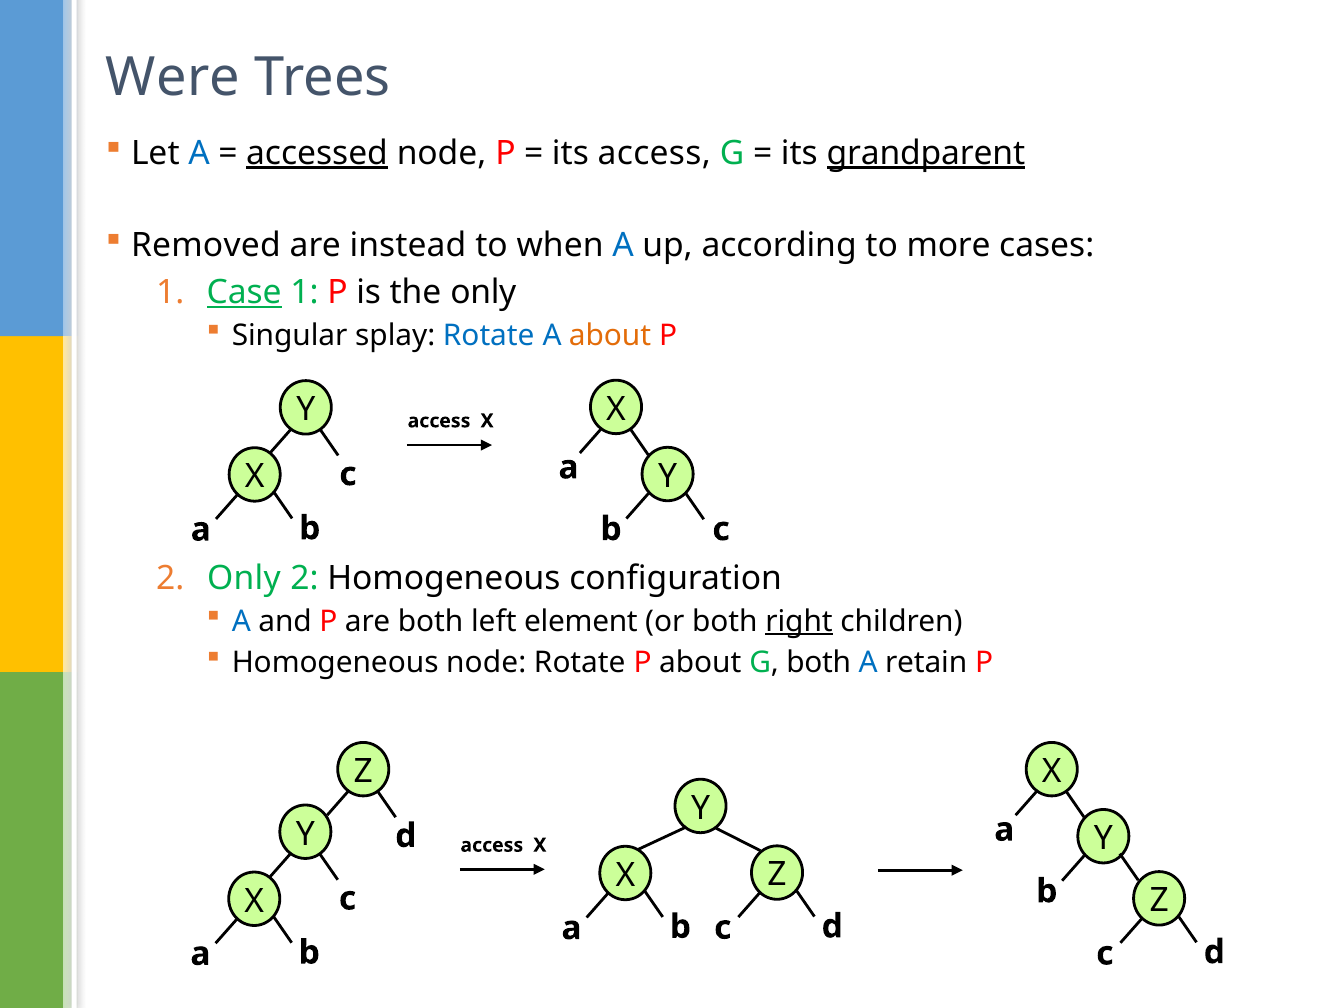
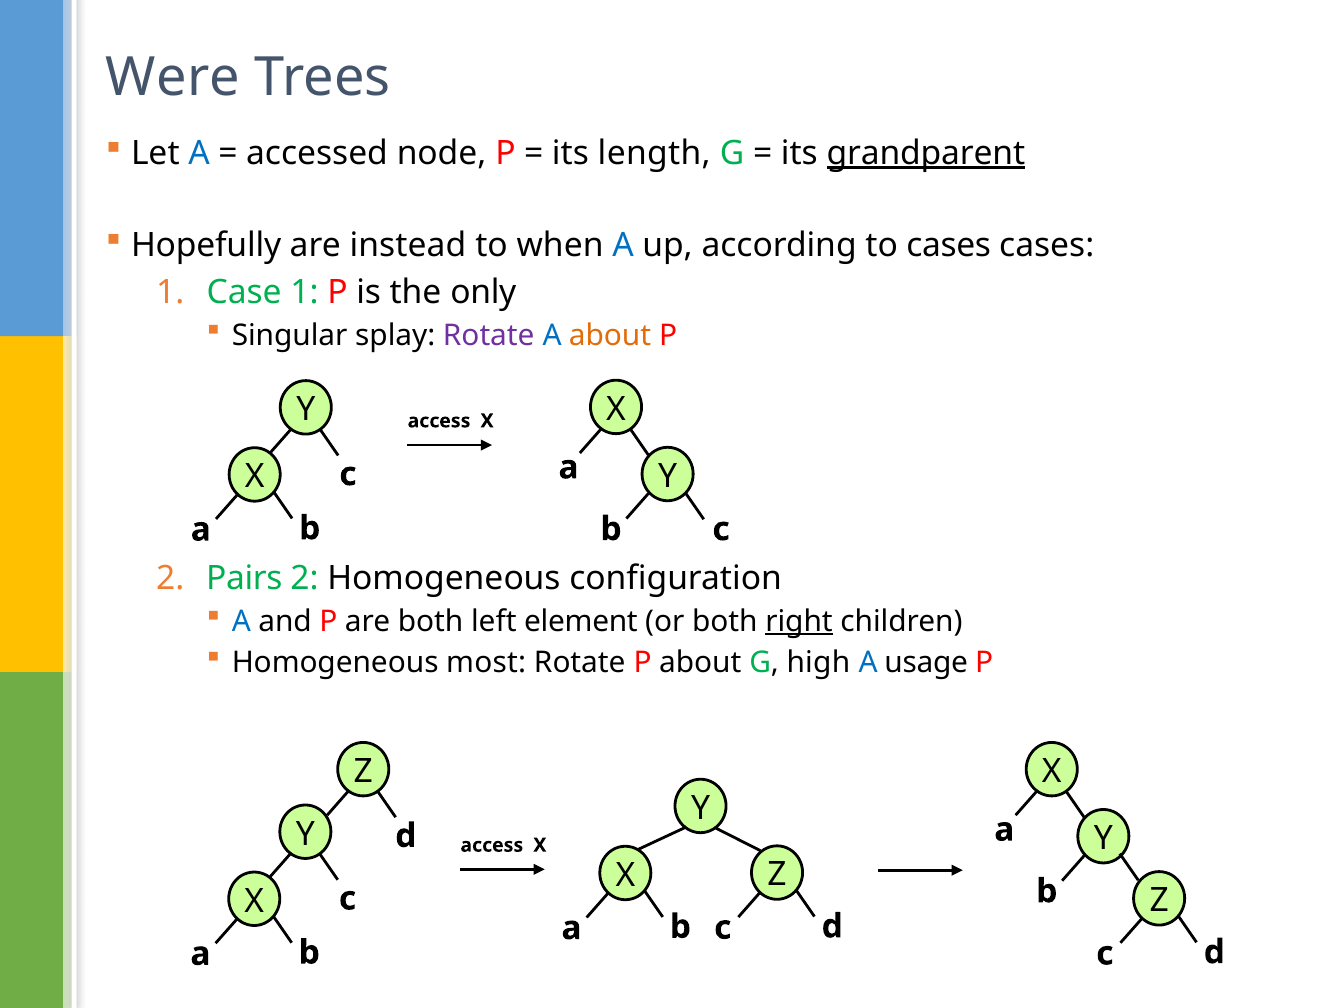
accessed underline: present -> none (317, 153)
its access: access -> length (654, 153)
Removed: Removed -> Hopefully (206, 246)
to more: more -> cases (949, 246)
Case underline: present -> none (244, 292)
Rotate colour: blue -> purple (489, 335)
2 Only: Only -> Pairs (244, 578)
Homogeneous node: node -> most (486, 662)
G both: both -> high (818, 662)
retain: retain -> usage (926, 662)
